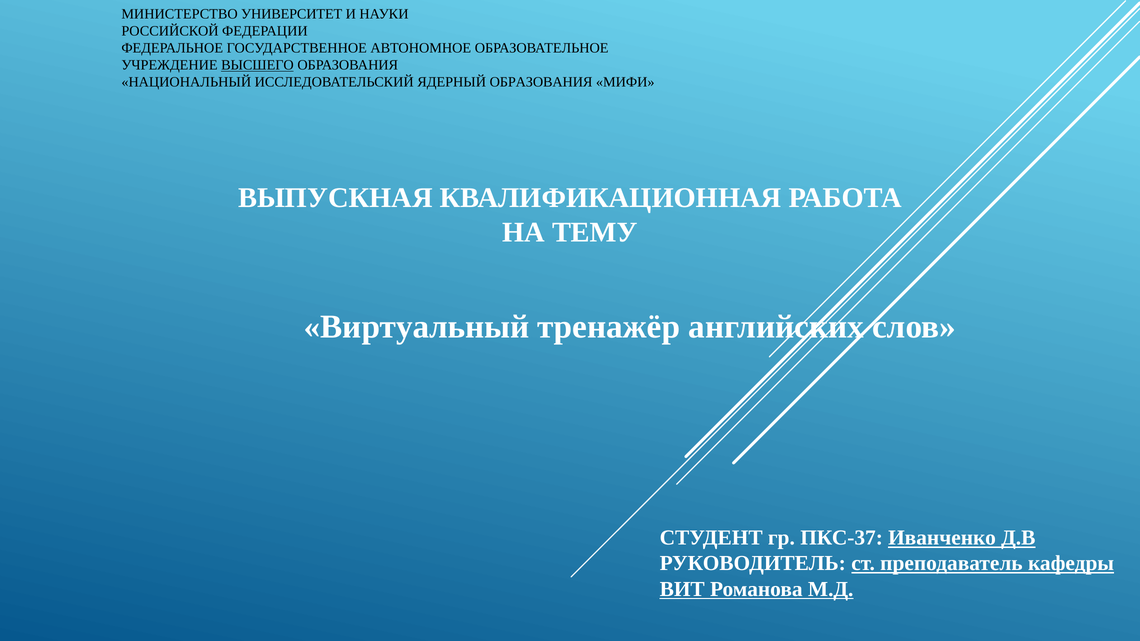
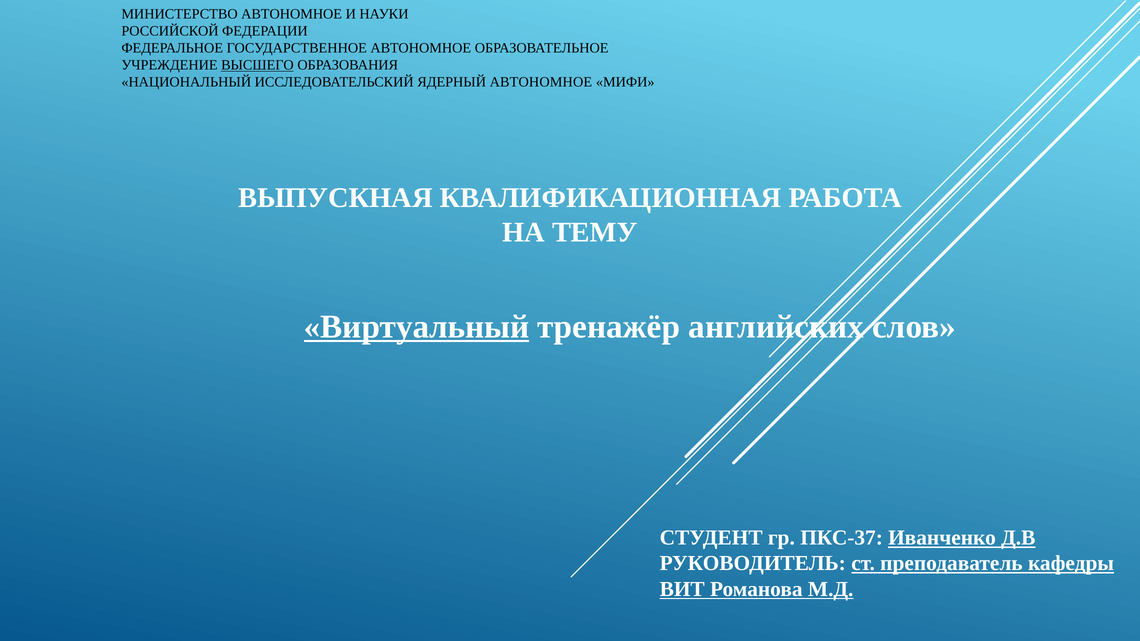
МИНИСТЕРСТВО УНИВЕРСИТЕТ: УНИВЕРСИТЕТ -> АВТОНОМНОЕ (292, 14)
ЯДЕРНЫЙ ОБРАЗОВАНИЯ: ОБРАЗОВАНИЯ -> АВТОНОМНОЕ (541, 82)
Виртуальный underline: none -> present (417, 327)
